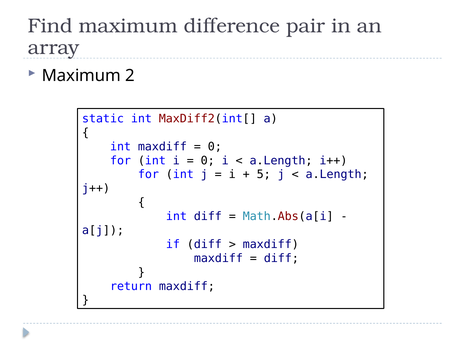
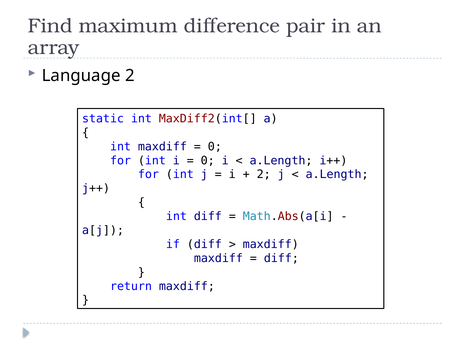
Maximum: Maximum -> Language (81, 76)
5: 5 -> 2 (264, 174)
